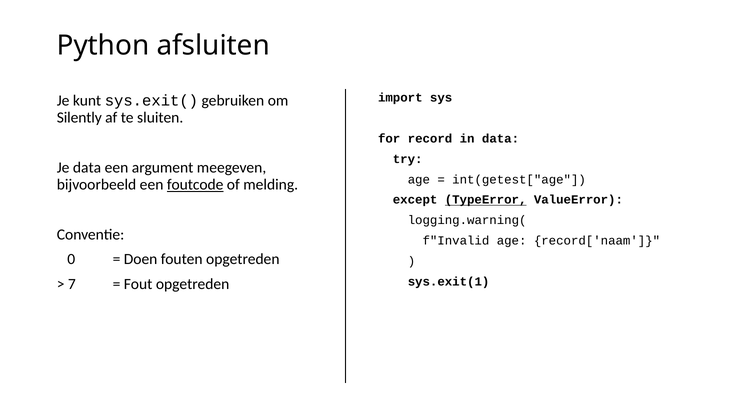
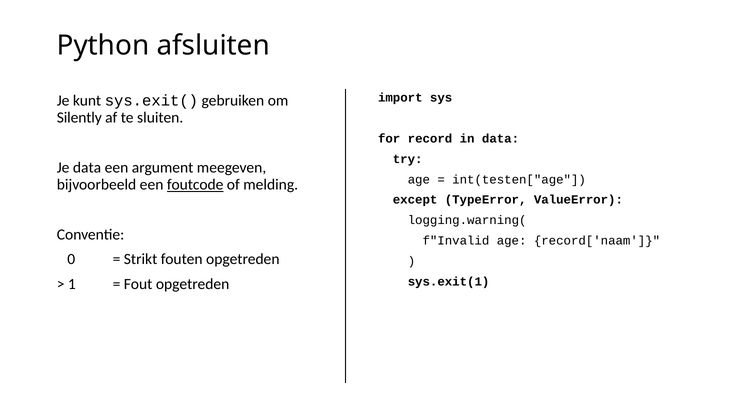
int(getest["age: int(getest["age -> int(testen["age (519, 179)
TypeError underline: present -> none (486, 200)
Doen: Doen -> Strikt (141, 259)
7: 7 -> 1 (72, 284)
